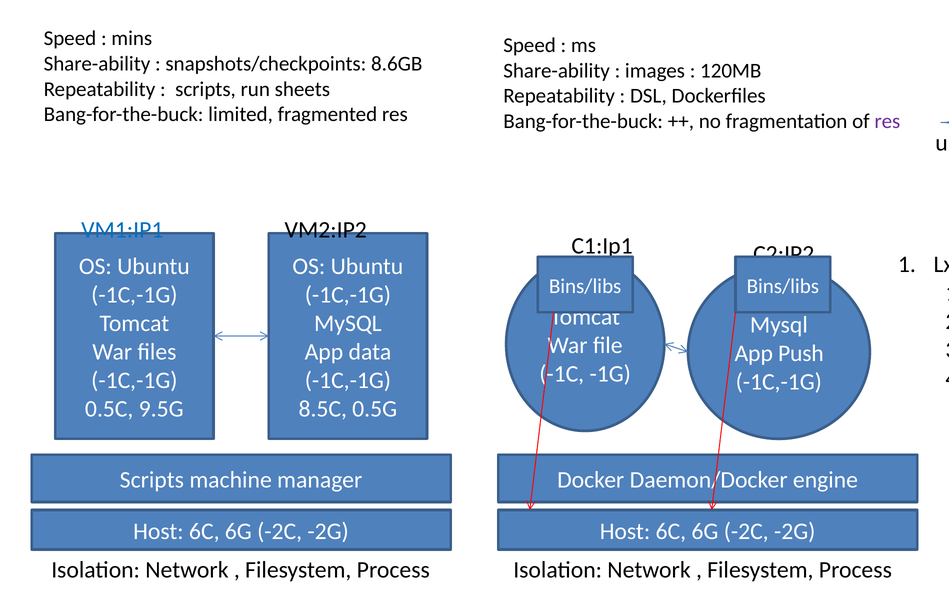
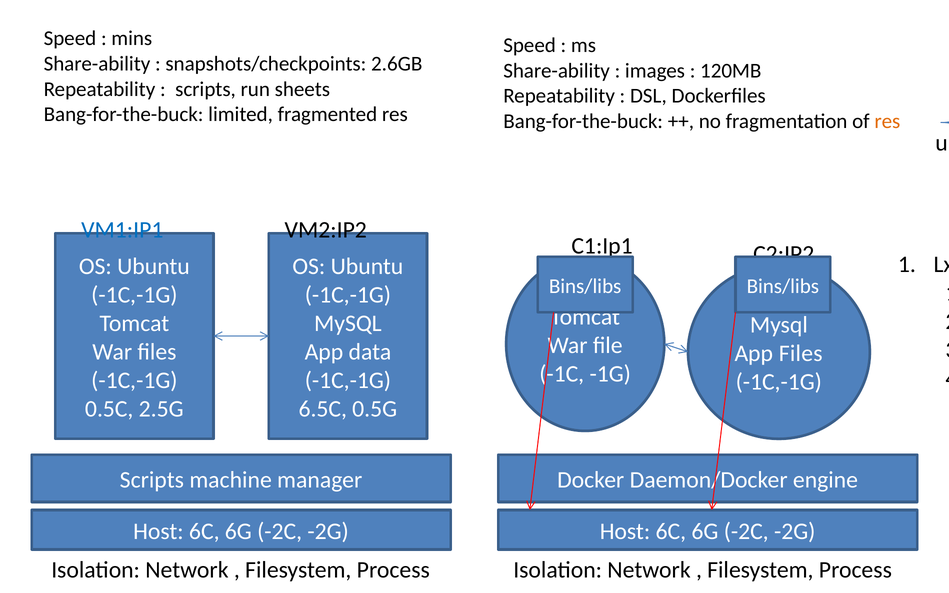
8.6GB: 8.6GB -> 2.6GB (397, 64)
res colour: purple -> orange (887, 121)
App Push: Push -> Files (801, 354)
9.5G: 9.5G -> 2.5G (161, 409)
8.5C: 8.5C -> 6.5C (323, 409)
